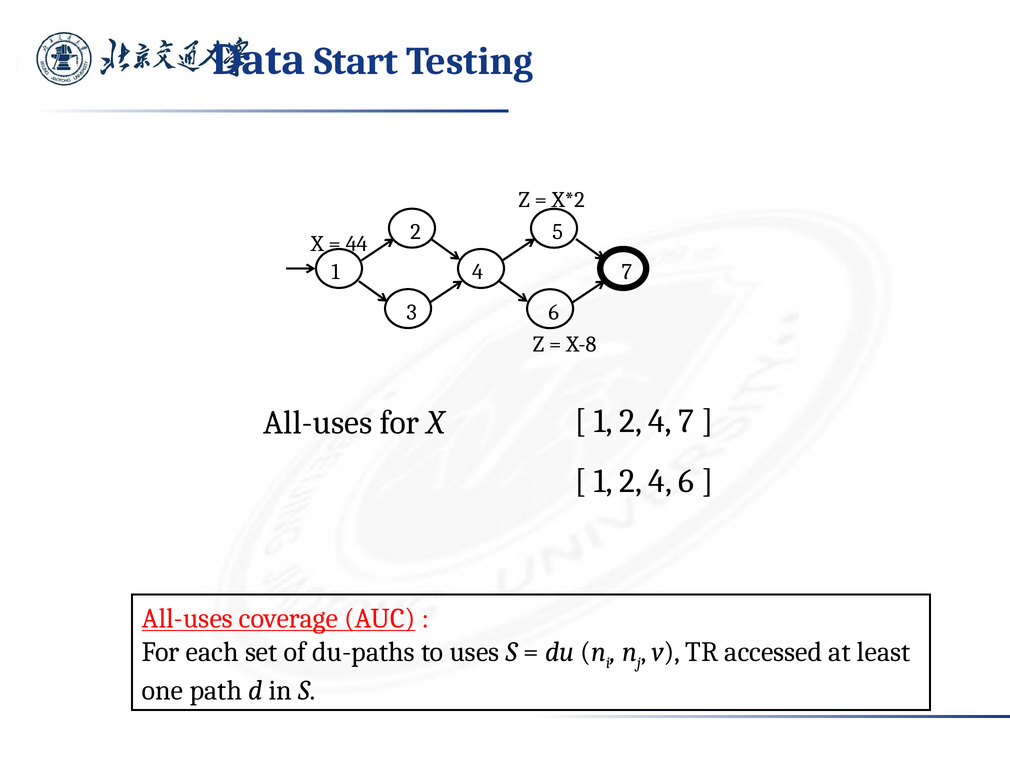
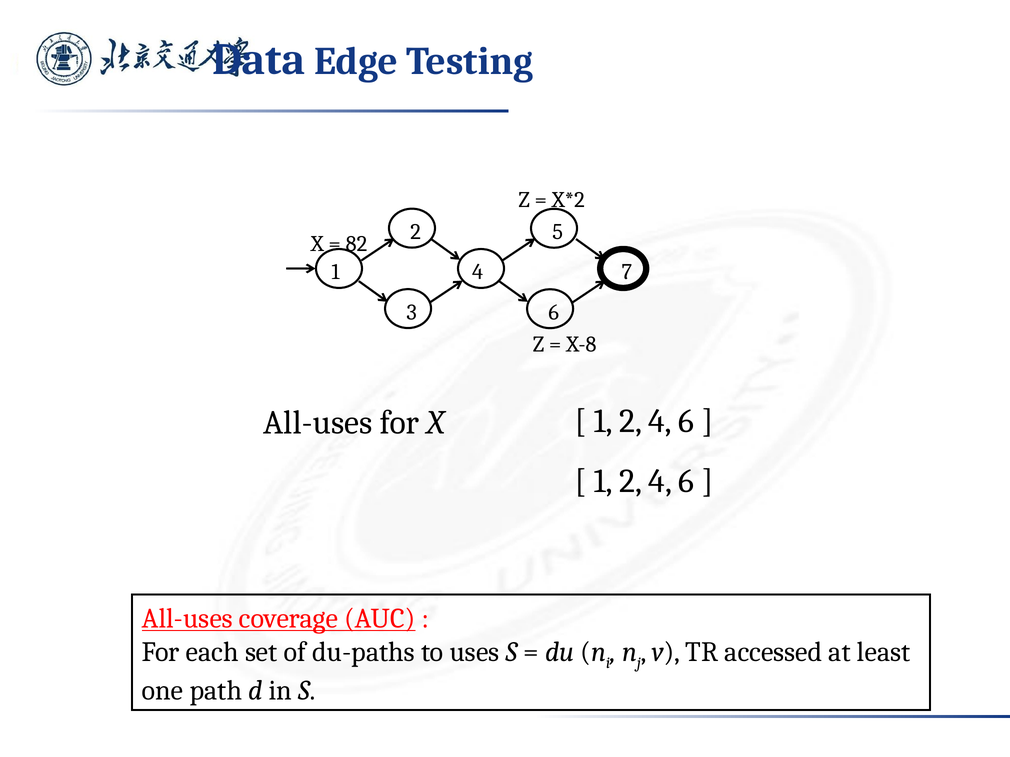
Start: Start -> Edge (356, 62)
44: 44 -> 82 (356, 244)
7: 7 -> 6 (686, 421)
